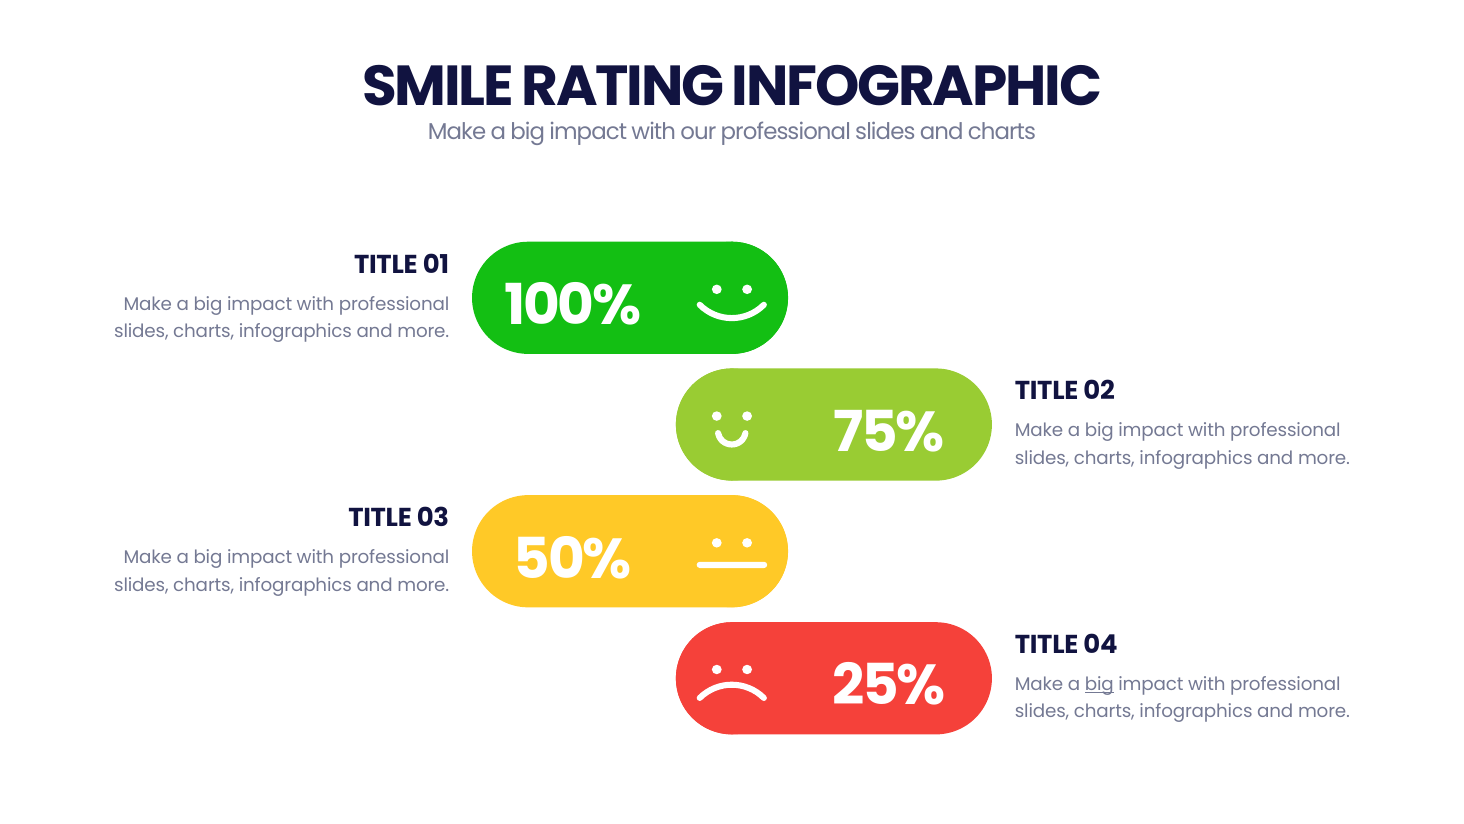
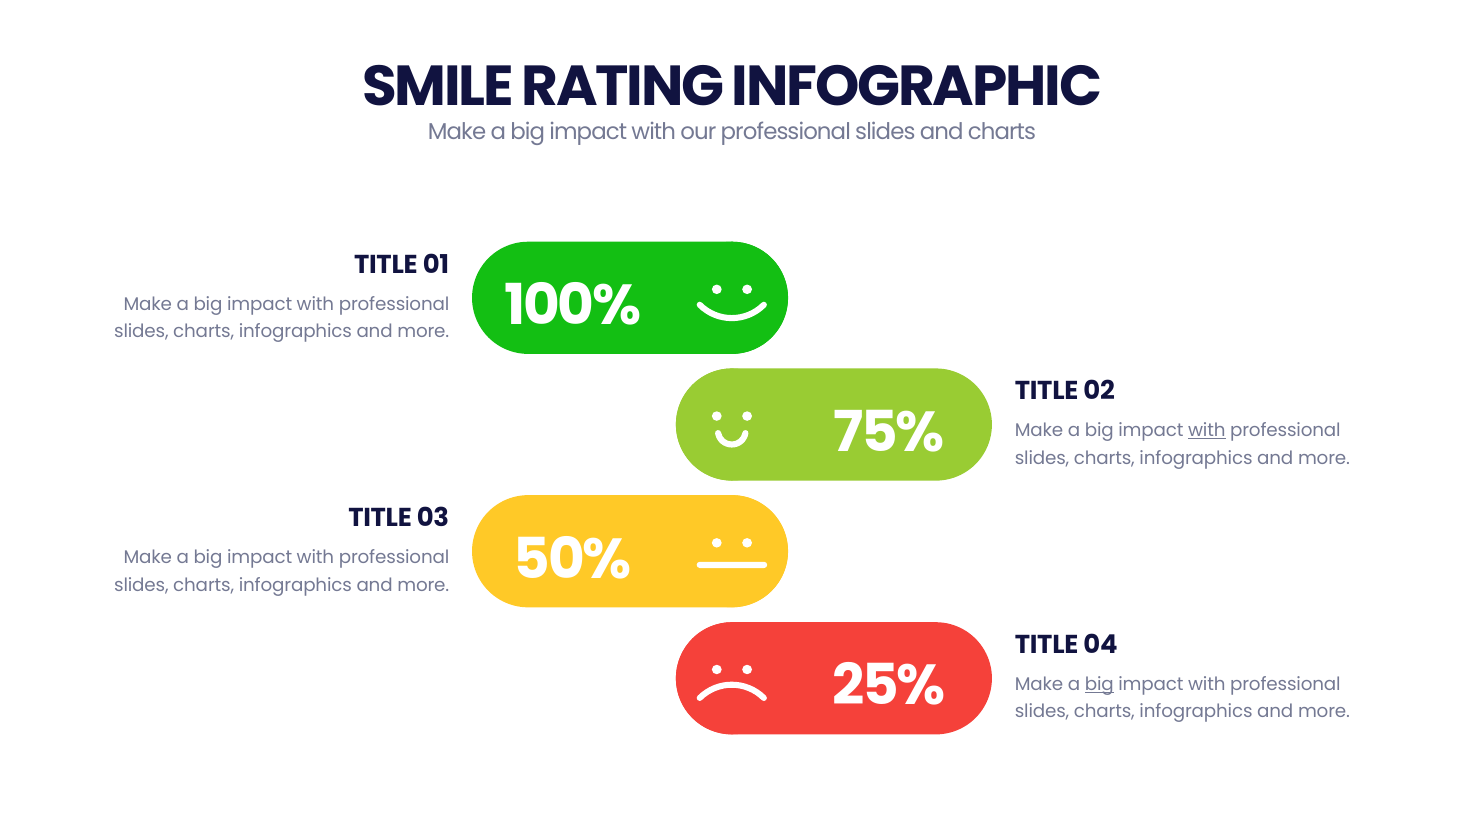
with underline: none -> present (1207, 430)
